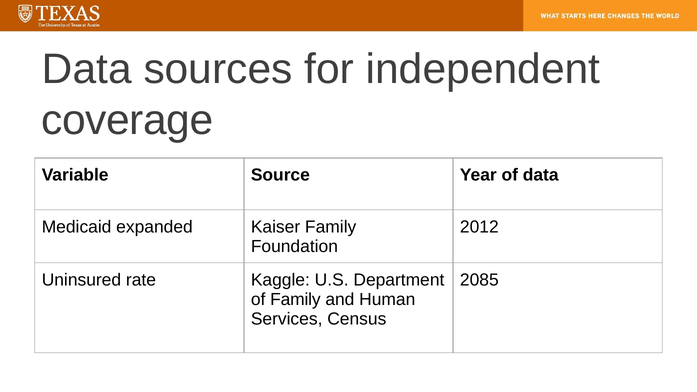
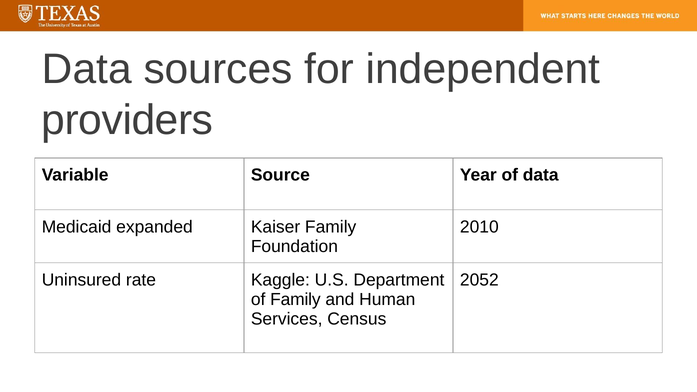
coverage: coverage -> providers (127, 120)
2012: 2012 -> 2010 (479, 227)
2085: 2085 -> 2052 (479, 280)
